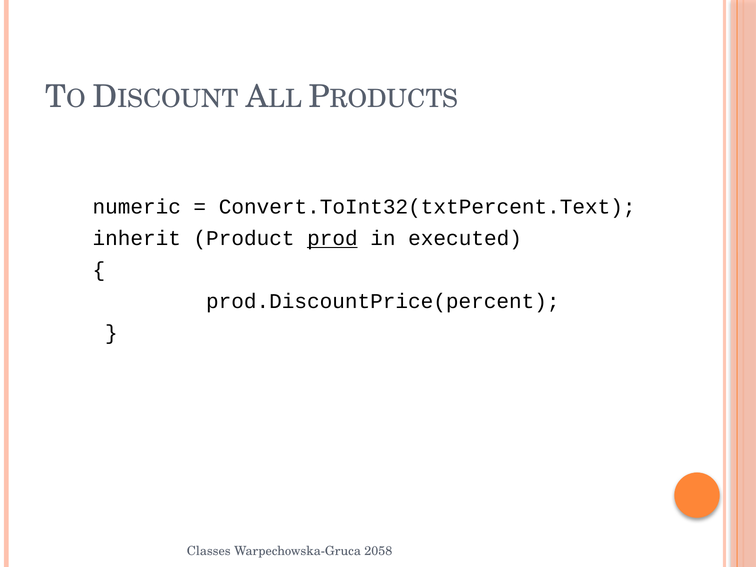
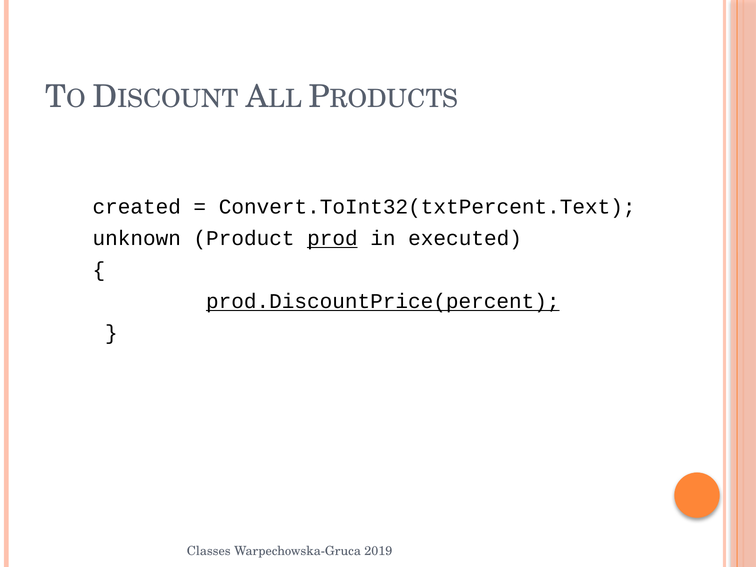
numeric: numeric -> created (137, 207)
inherit: inherit -> unknown (137, 238)
prod.DiscountPrice(percent underline: none -> present (383, 301)
2058: 2058 -> 2019 (378, 551)
